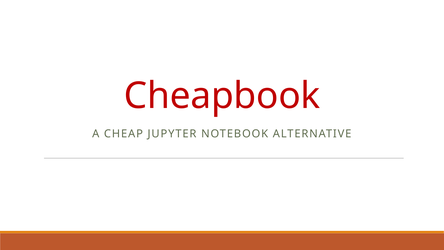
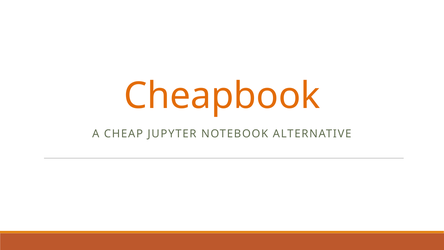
Cheapbook colour: red -> orange (222, 96)
